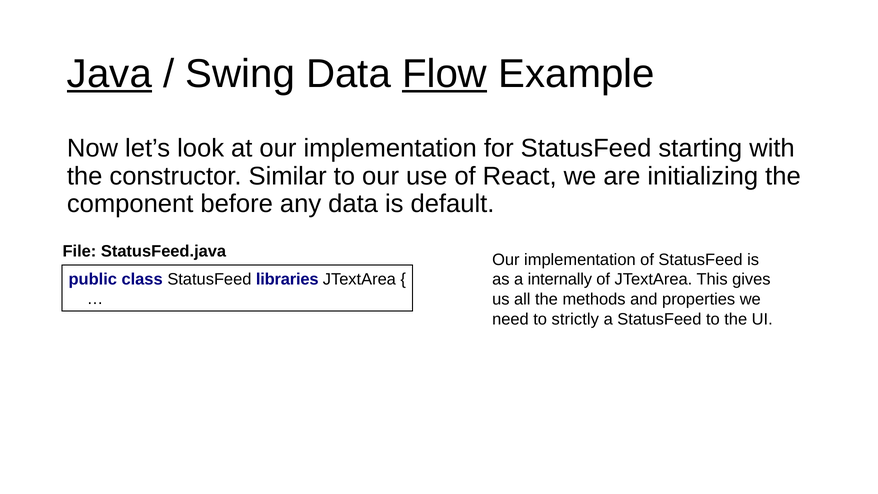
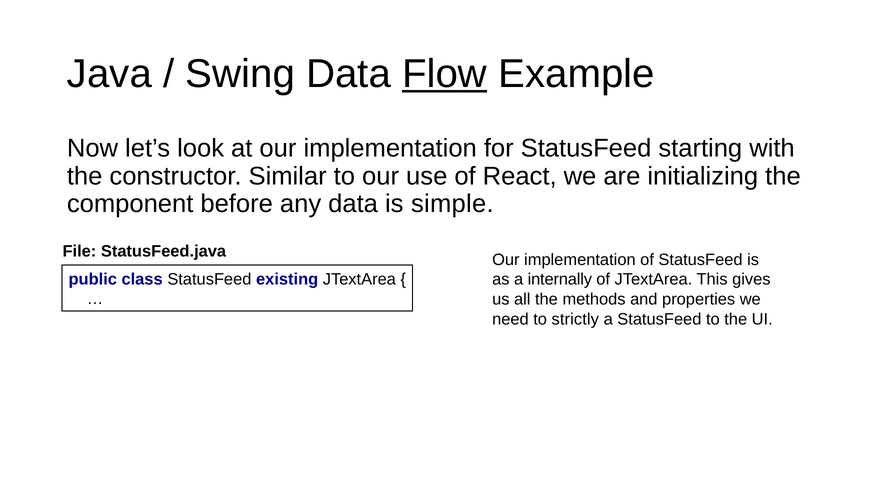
Java underline: present -> none (109, 74)
default: default -> simple (452, 204)
libraries: libraries -> existing (287, 279)
